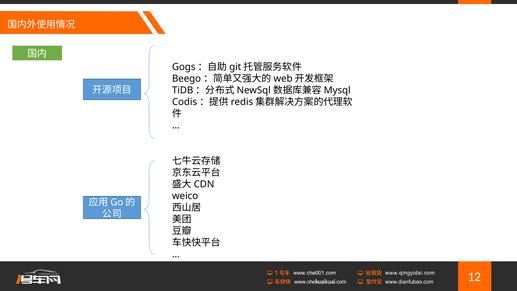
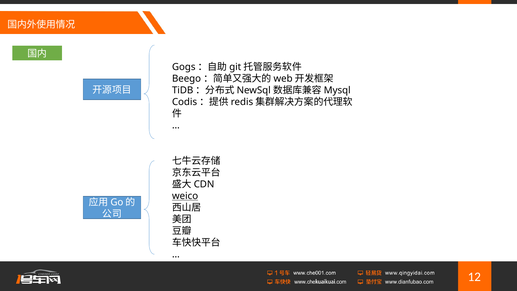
weico underline: none -> present (185, 196)
